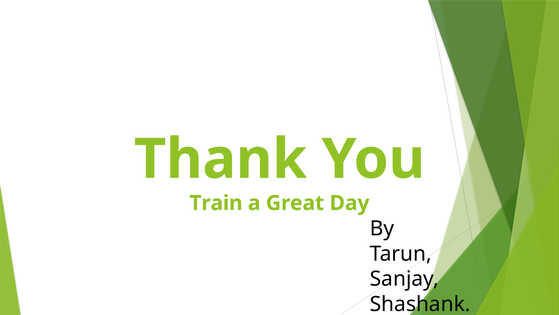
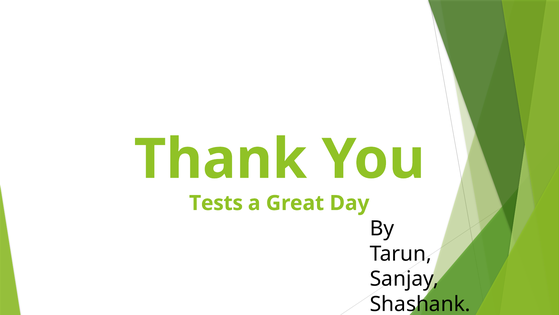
Train: Train -> Tests (216, 203)
